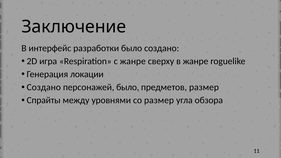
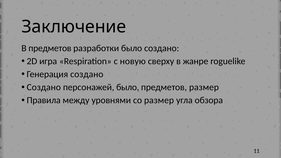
В интерфейс: интерфейс -> предметов (50, 48)
с жанре: жанре -> новую (133, 61)
Генерация локации: локации -> создано (87, 74)
Спрайты: Спрайты -> Правила (44, 100)
